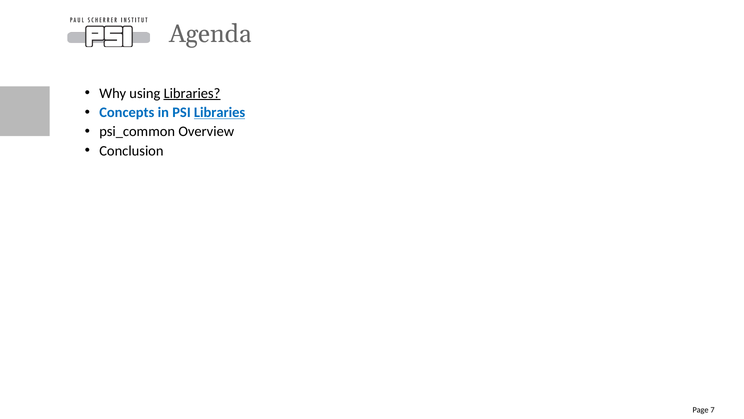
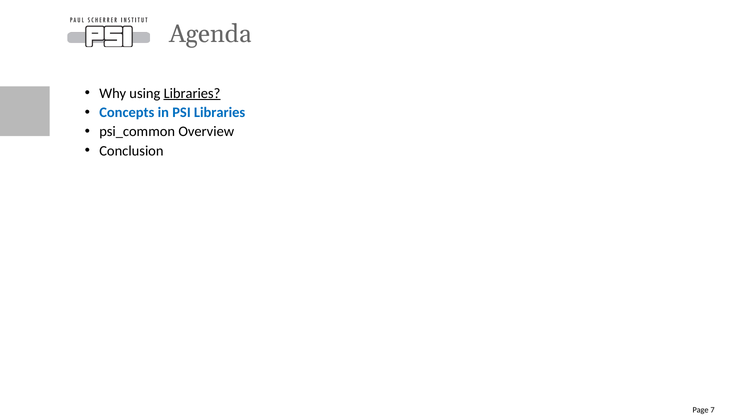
Libraries underline: present -> none (220, 112)
